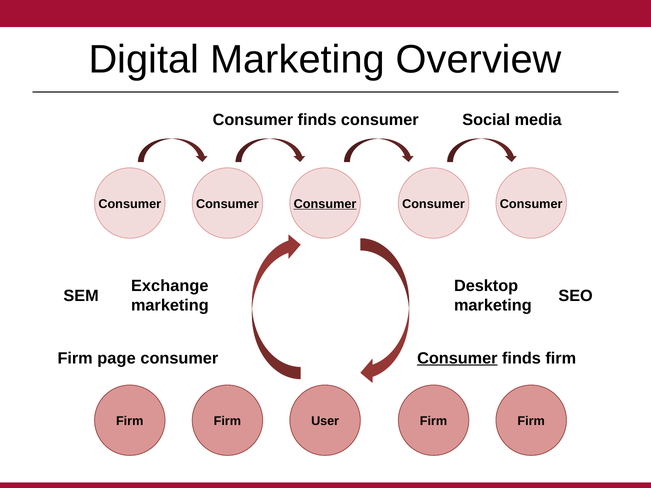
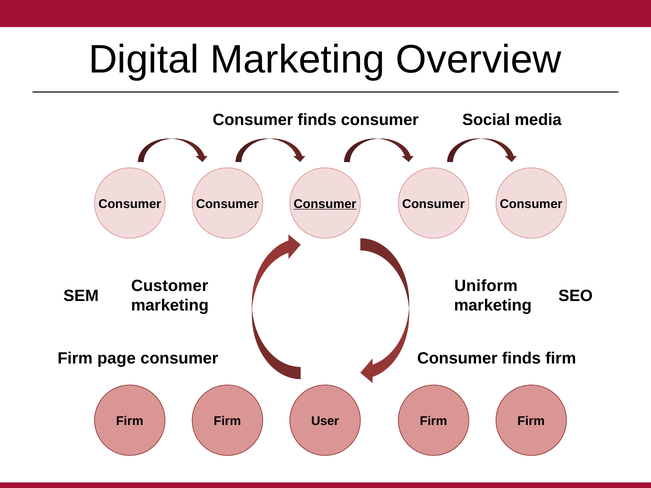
Exchange: Exchange -> Customer (170, 286)
Desktop: Desktop -> Uniform (486, 286)
Consumer underline: present -> none (457, 358)
